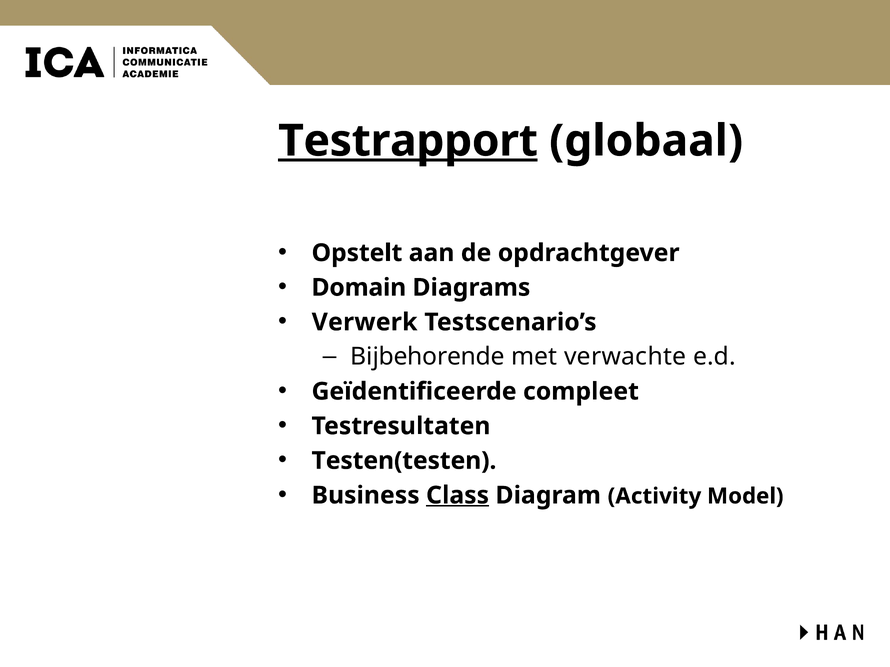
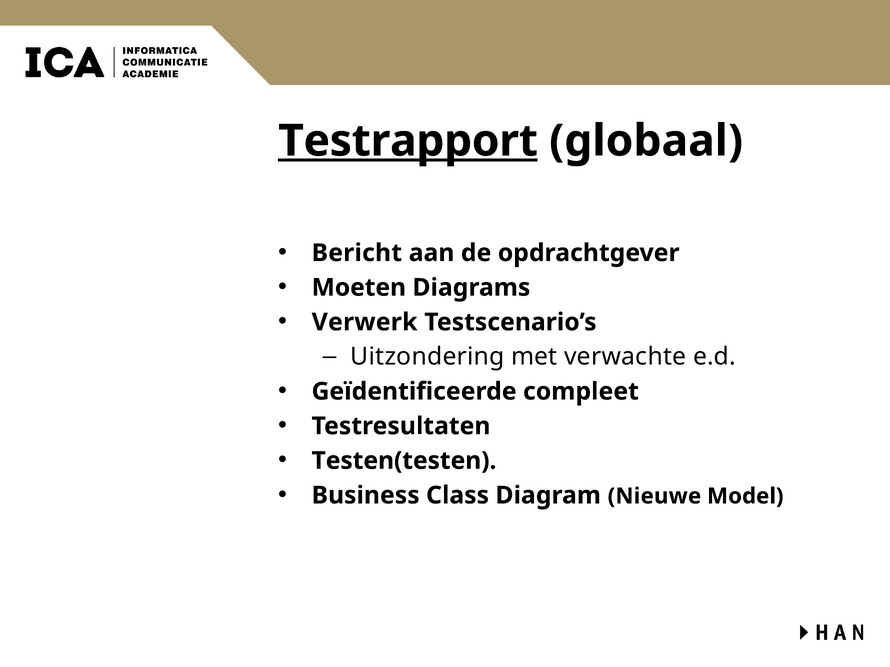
Opstelt: Opstelt -> Bericht (357, 253)
Domain: Domain -> Moeten (359, 288)
Bijbehorende: Bijbehorende -> Uitzondering (427, 357)
Class underline: present -> none (458, 496)
Activity: Activity -> Nieuwe (654, 497)
